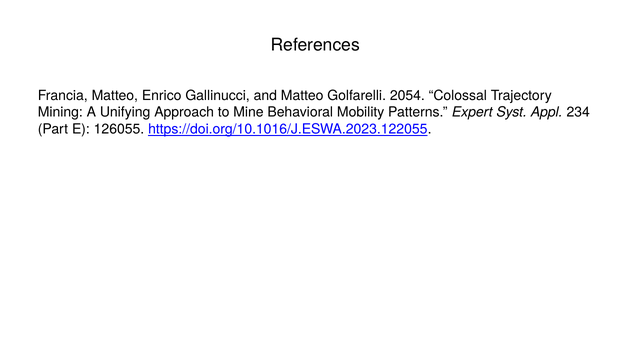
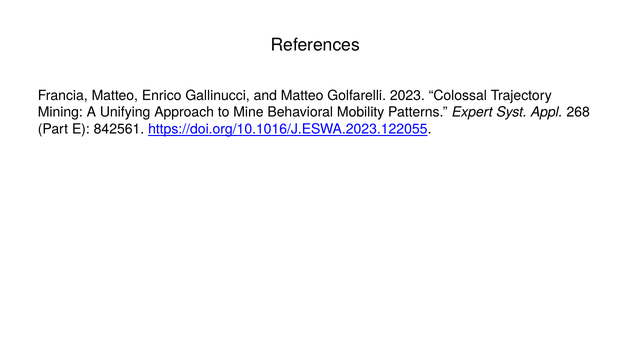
2054: 2054 -> 2023 (407, 95)
234: 234 -> 268 (578, 112)
126055: 126055 -> 842561 (119, 129)
